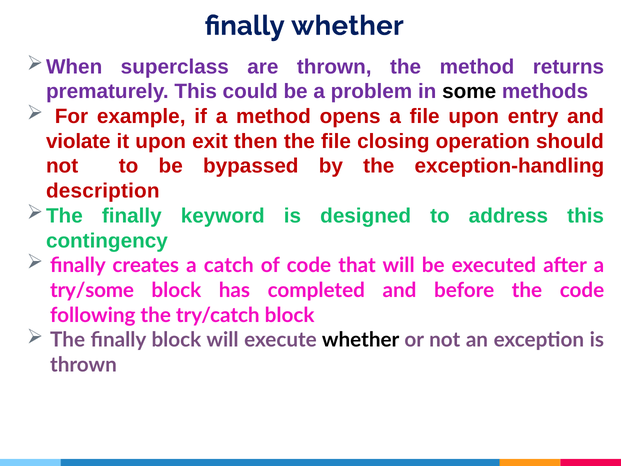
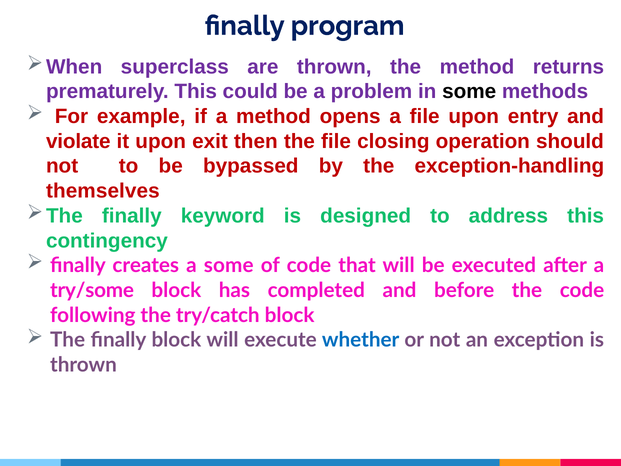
finally whether: whether -> program (348, 26)
description: description -> themselves (103, 191)
a catch: catch -> some (229, 265)
whether colour: black -> blue (361, 340)
